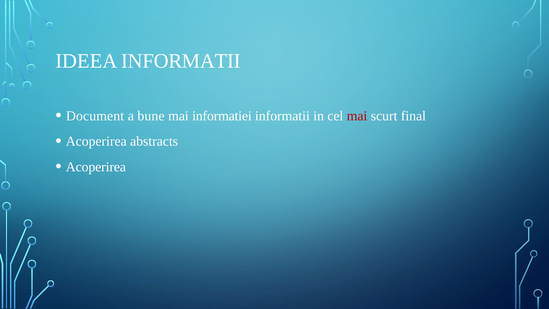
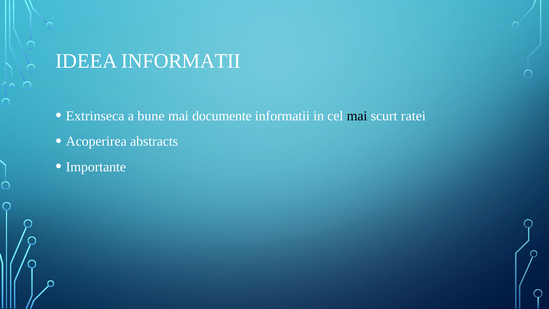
Document: Document -> Extrinseca (95, 116)
informatiei: informatiei -> documente (222, 116)
mai colour: red -> black (357, 116)
final: final -> ratei (413, 116)
Acoperirea: Acoperirea -> Importante (96, 167)
